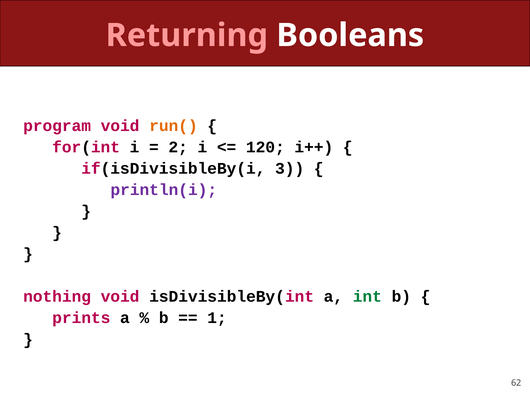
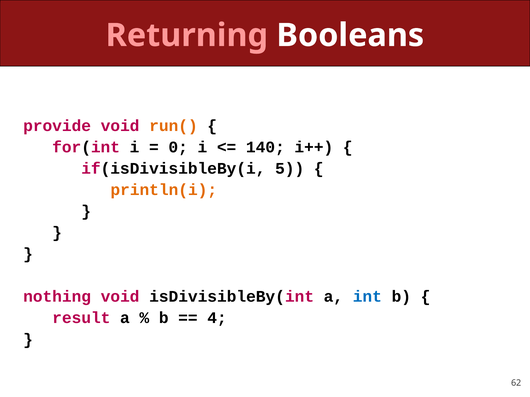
program: program -> provide (57, 126)
2: 2 -> 0 (178, 147)
120: 120 -> 140 (265, 147)
3: 3 -> 5 (290, 169)
println(i colour: purple -> orange (164, 190)
int colour: green -> blue (367, 297)
prints: prints -> result (81, 318)
1: 1 -> 4 (217, 318)
